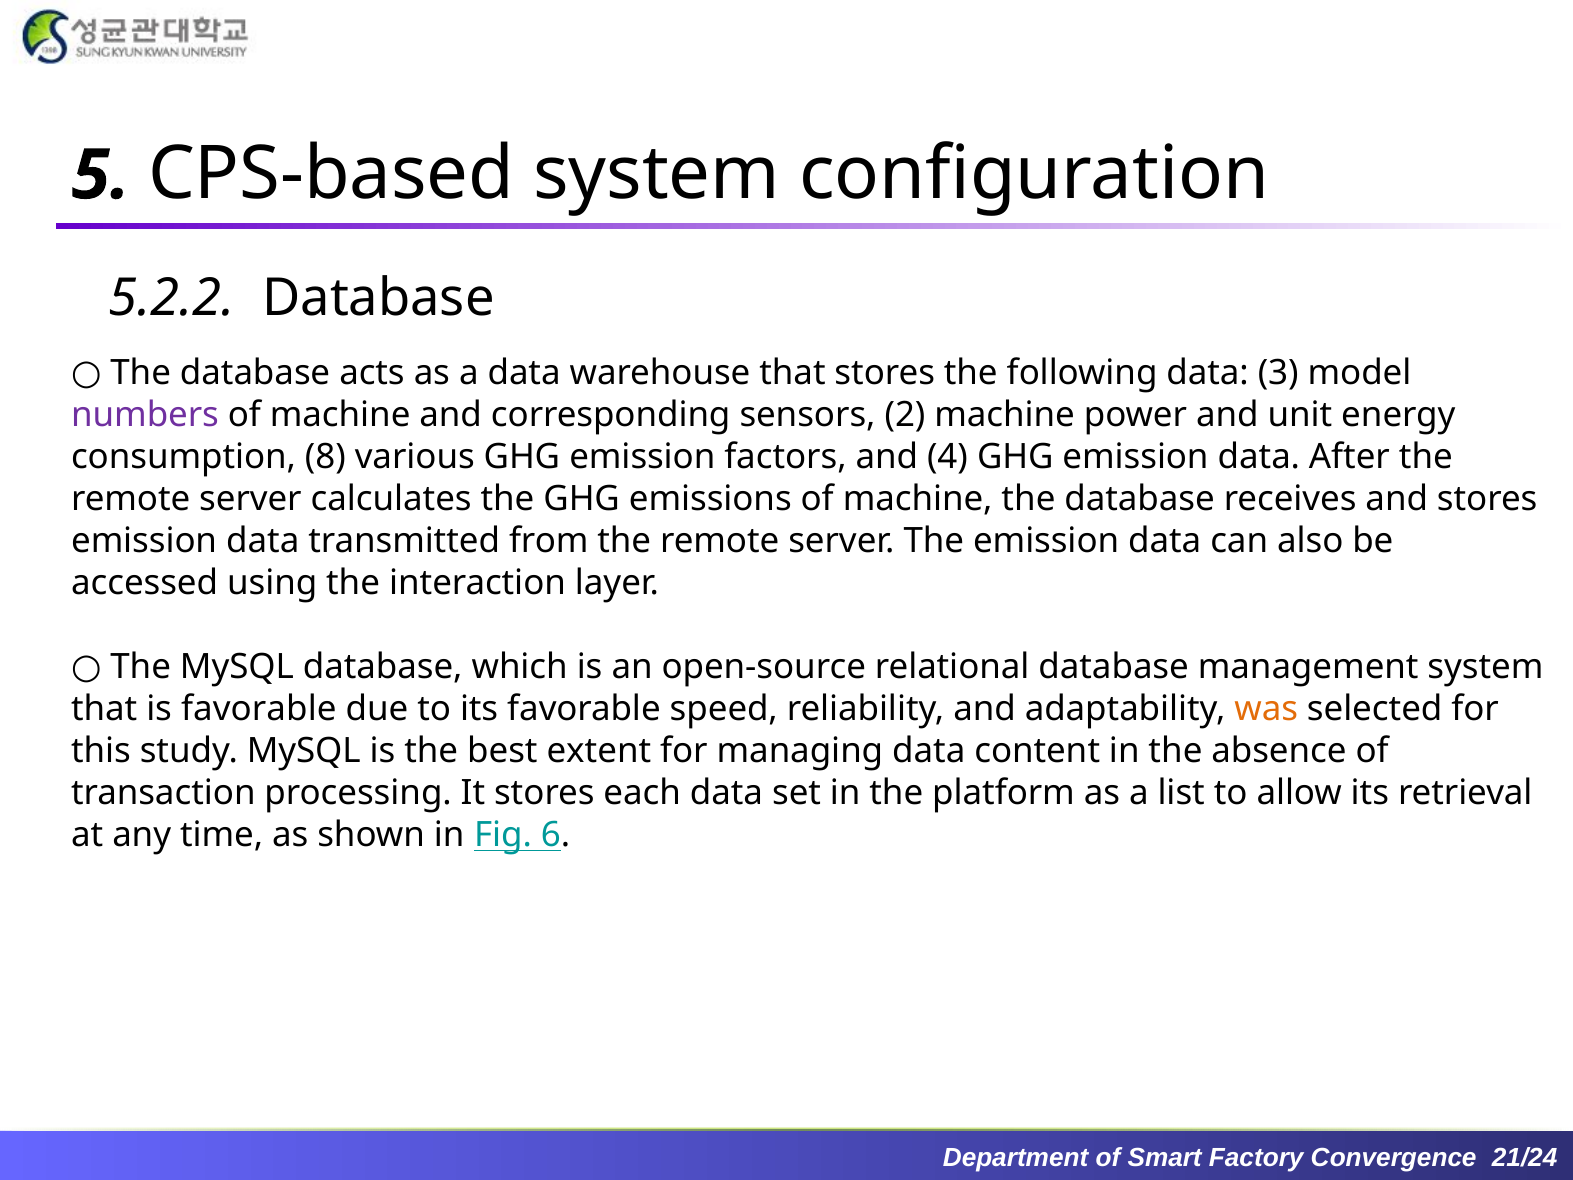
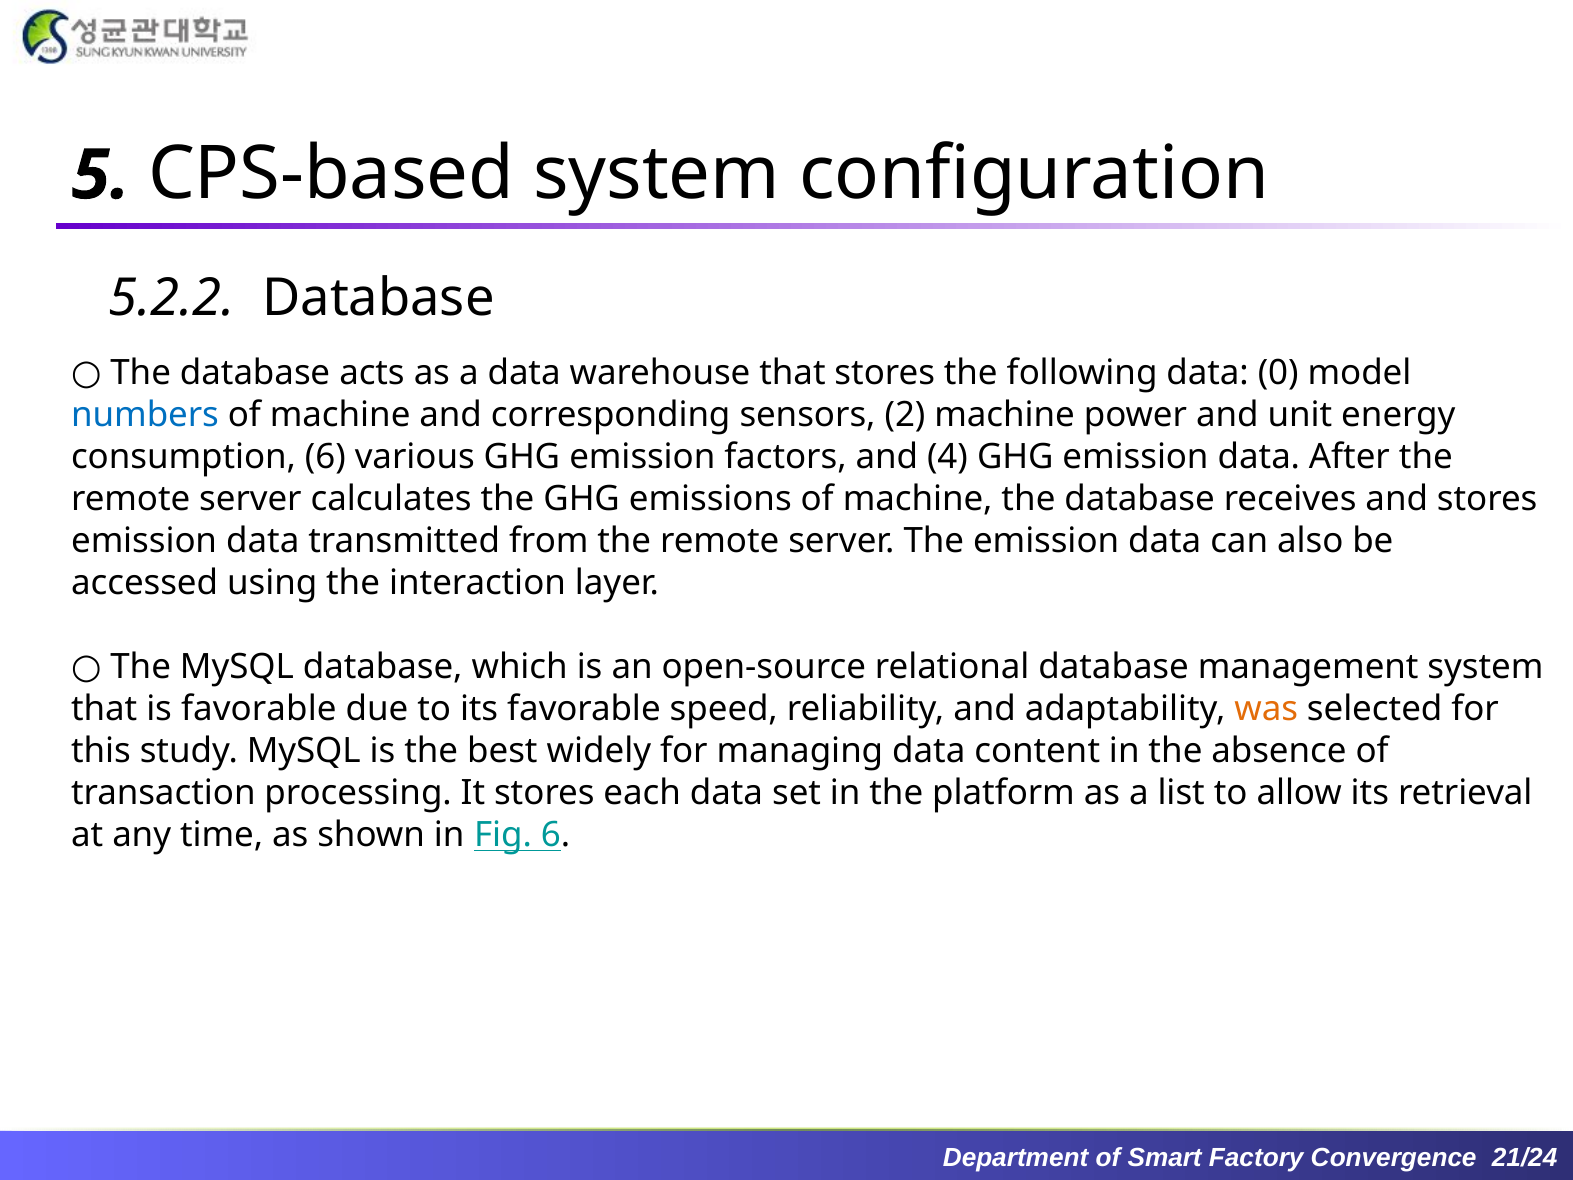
3: 3 -> 0 (1278, 373)
numbers colour: purple -> blue (145, 415)
consumption 8: 8 -> 6 (325, 457)
extent: extent -> widely (599, 751)
